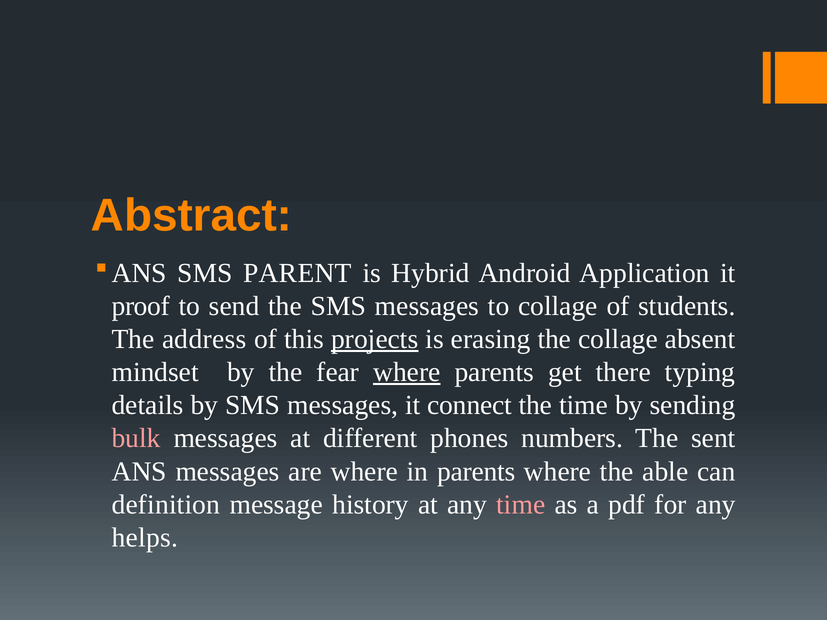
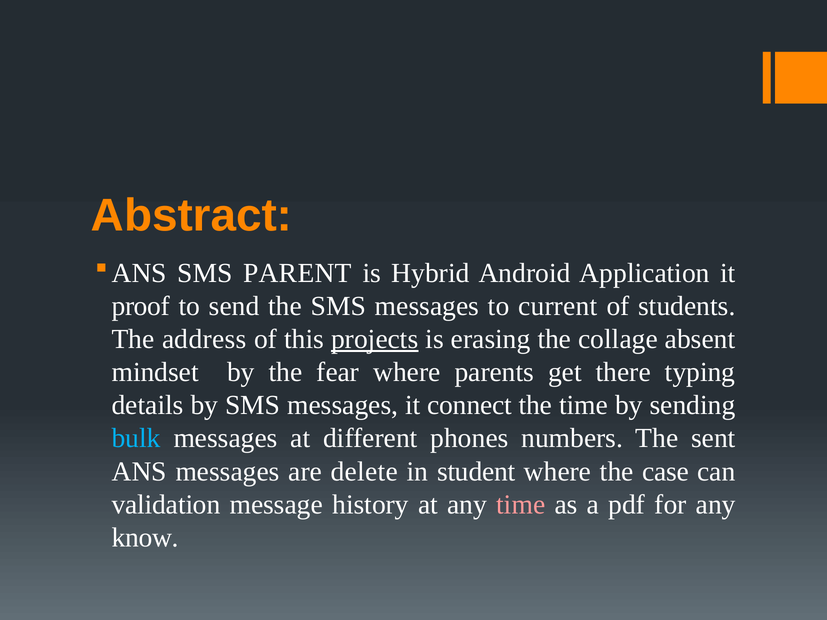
to collage: collage -> current (558, 306)
where underline: present -> none (407, 372)
bulk colour: pink -> light blue (136, 439)
are where: where -> delete (364, 472)
in parents: parents -> student (476, 472)
able: able -> case (665, 472)
definition: definition -> validation (166, 505)
helps: helps -> know (145, 538)
